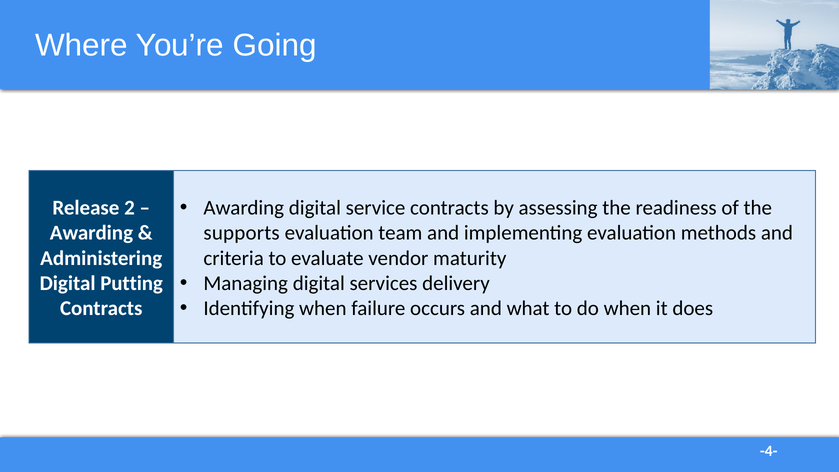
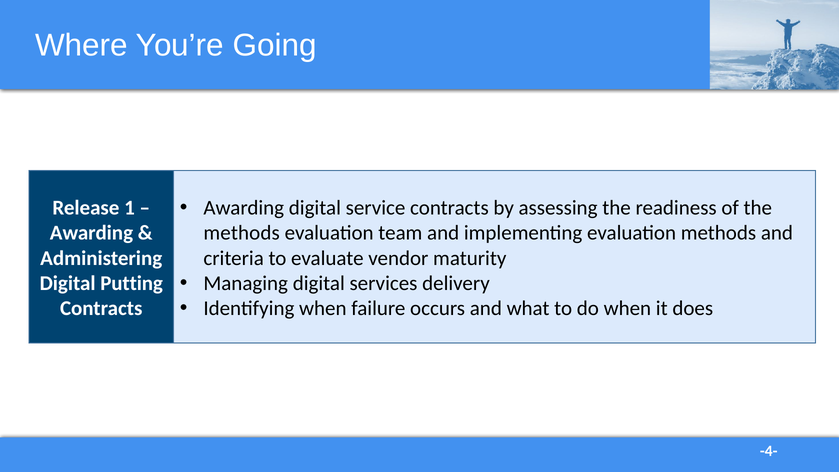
2: 2 -> 1 (129, 208)
supports: supports -> methods (242, 233)
